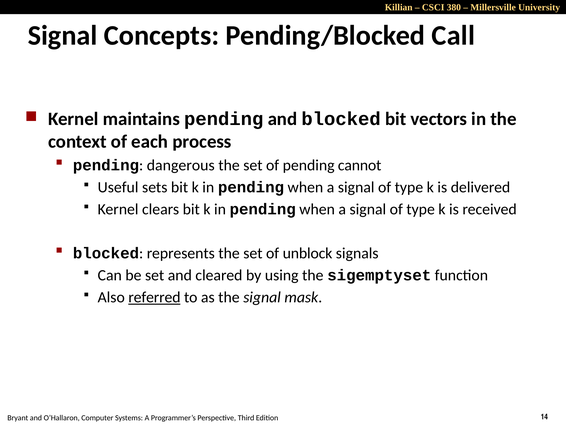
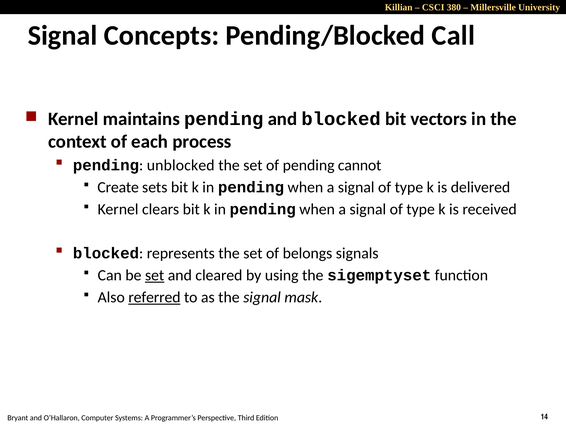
dangerous: dangerous -> unblocked (181, 166)
Useful: Useful -> Create (118, 188)
unblock: unblock -> belongs (307, 254)
set underline: none -> present (155, 276)
